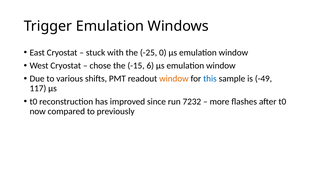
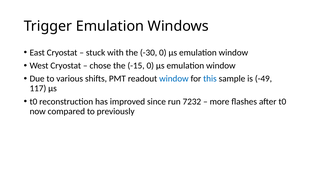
-25: -25 -> -30 (149, 53)
-15 6: 6 -> 0 (150, 66)
window colour: orange -> blue (174, 79)
